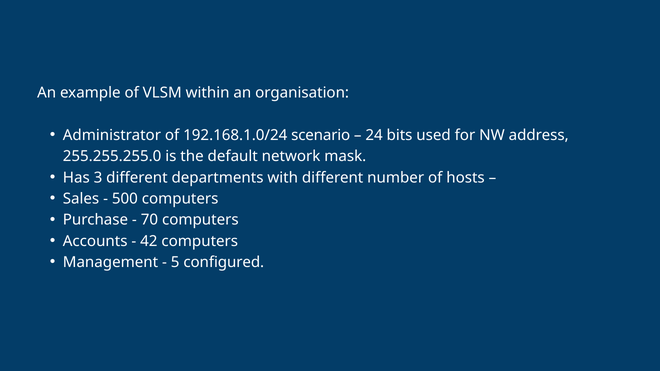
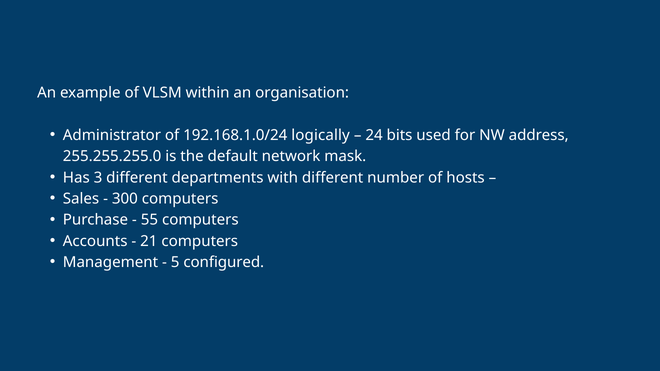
scenario: scenario -> logically (321, 135)
500: 500 -> 300 (125, 199)
70: 70 -> 55 (149, 220)
42: 42 -> 21 (149, 241)
